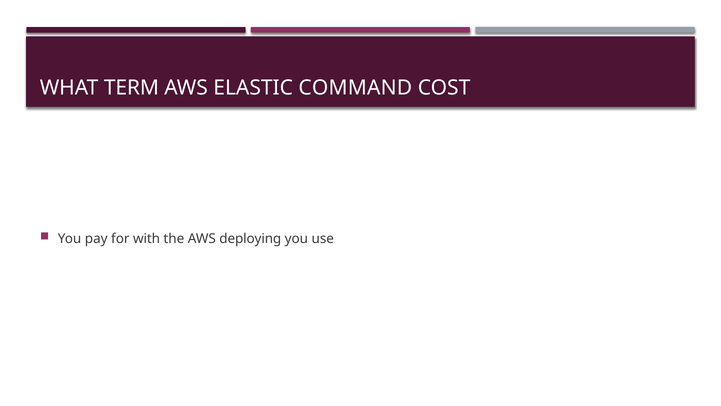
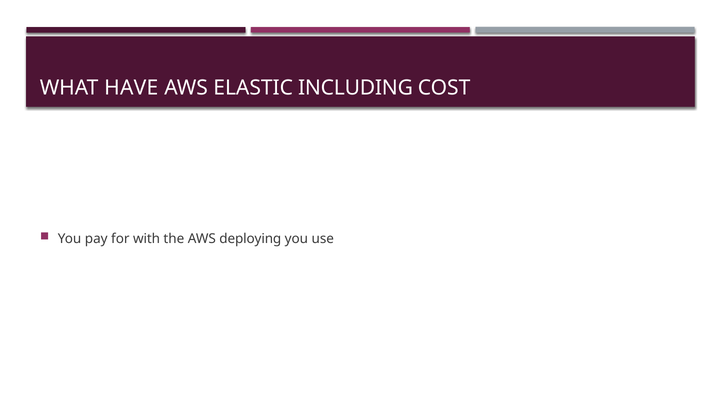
TERM: TERM -> HAVE (131, 88)
COMMAND: COMMAND -> INCLUDING (356, 88)
